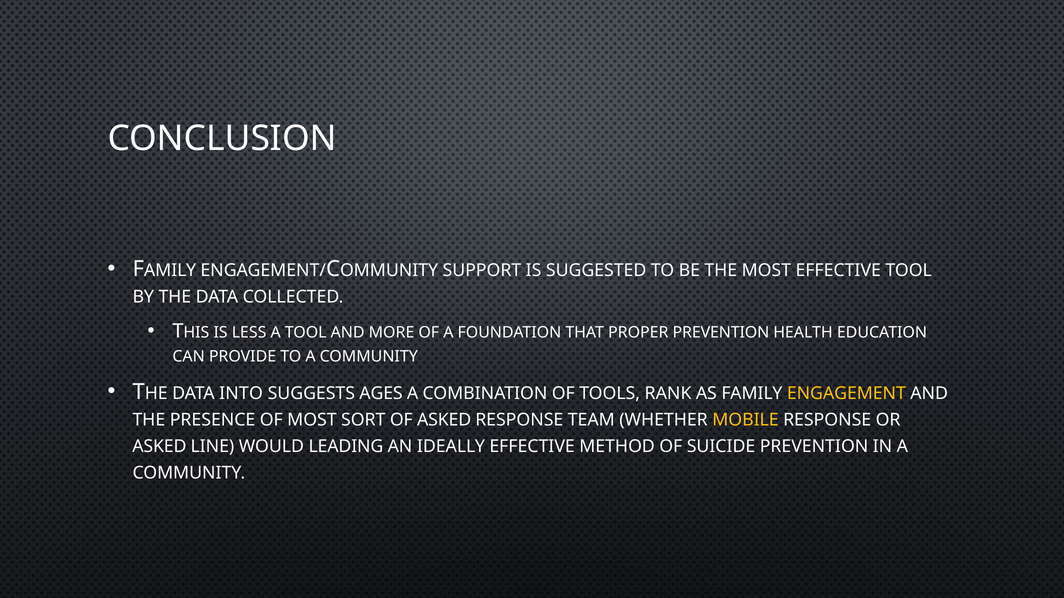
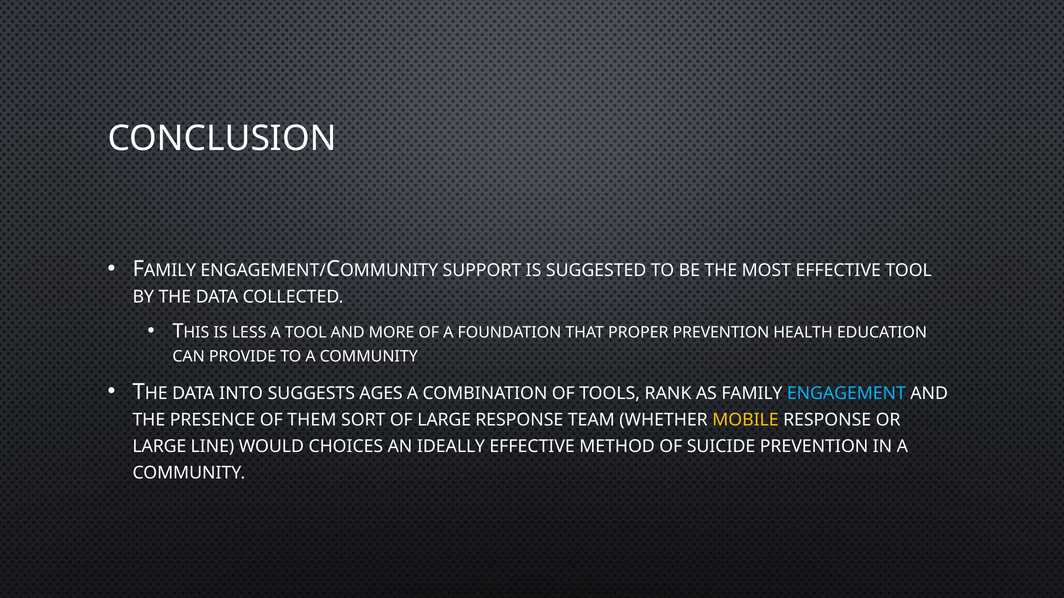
ENGAGEMENT colour: yellow -> light blue (846, 394)
OF MOST: MOST -> THEM (312, 420)
OF ASKED: ASKED -> LARGE (444, 420)
ASKED: ASKED -> LARGE (159, 447)
LEADING: LEADING -> CHOICES (346, 447)
